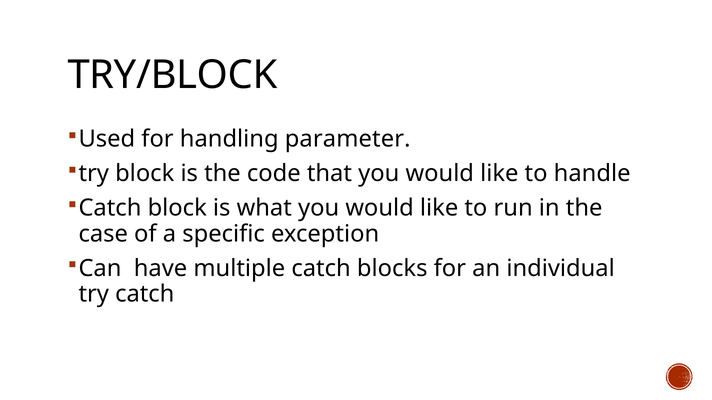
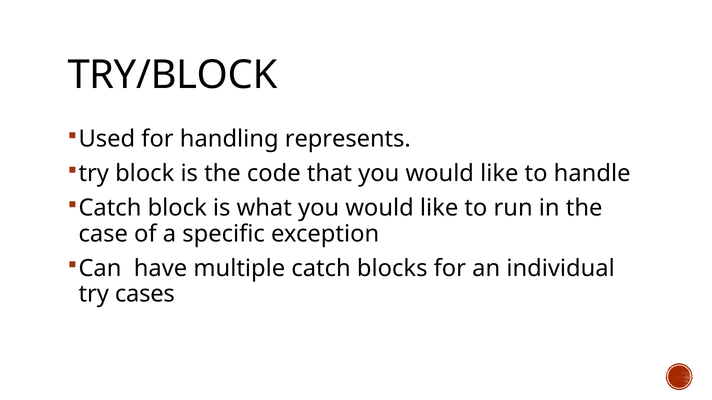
parameter: parameter -> represents (348, 139)
try catch: catch -> cases (145, 294)
